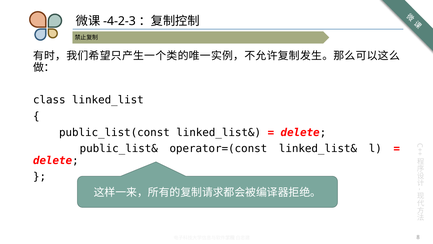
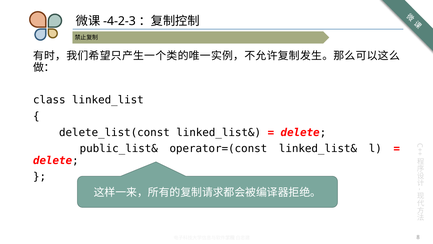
public_list(const: public_list(const -> delete_list(const (114, 132)
